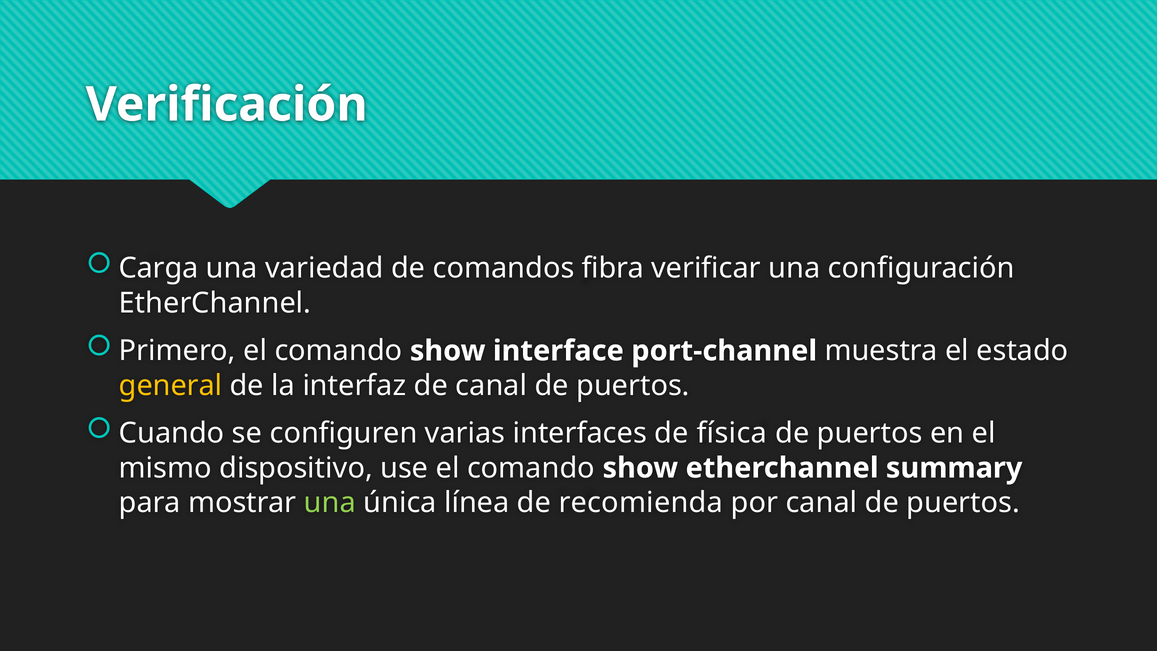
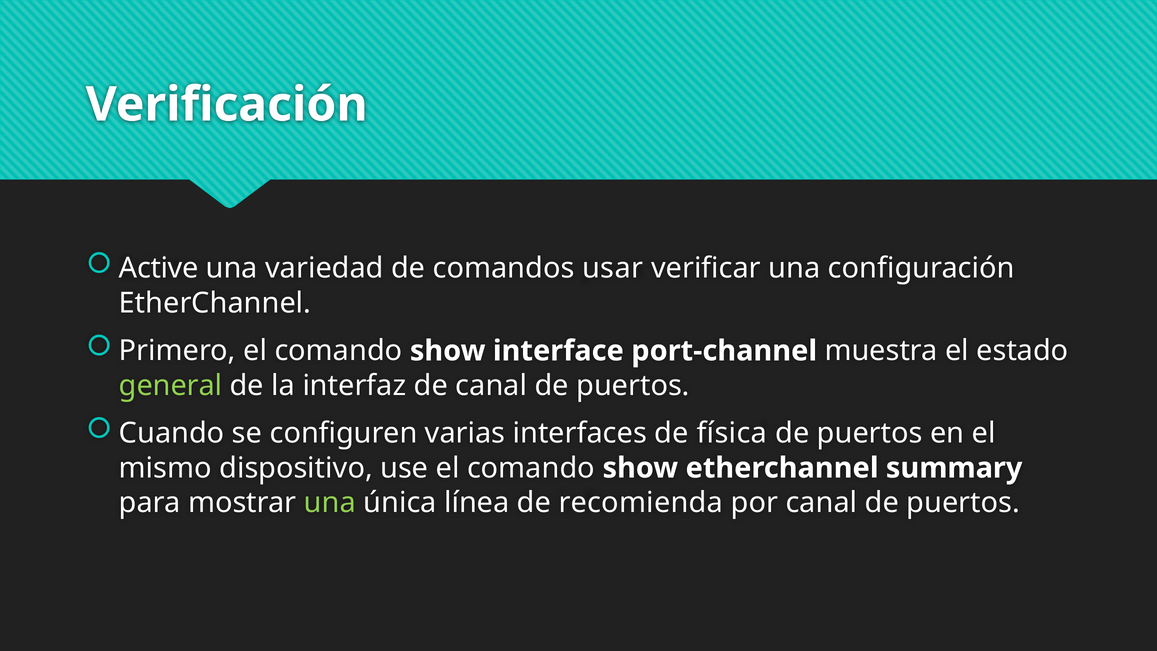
Carga: Carga -> Active (159, 268)
fibra: fibra -> usar (613, 268)
general colour: yellow -> light green (171, 385)
